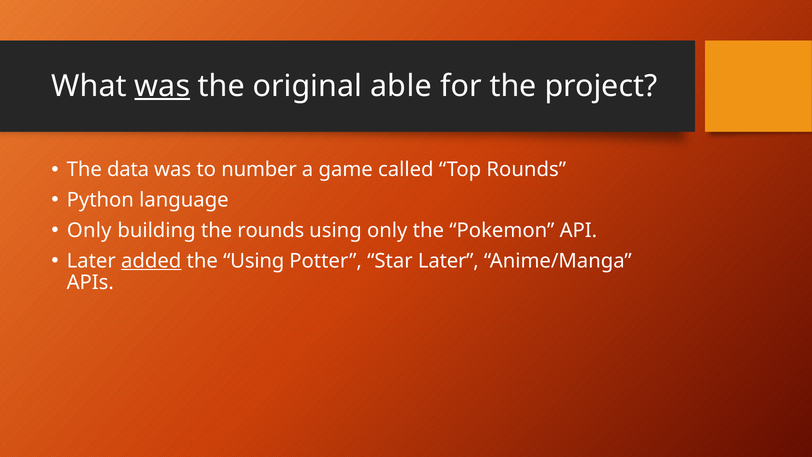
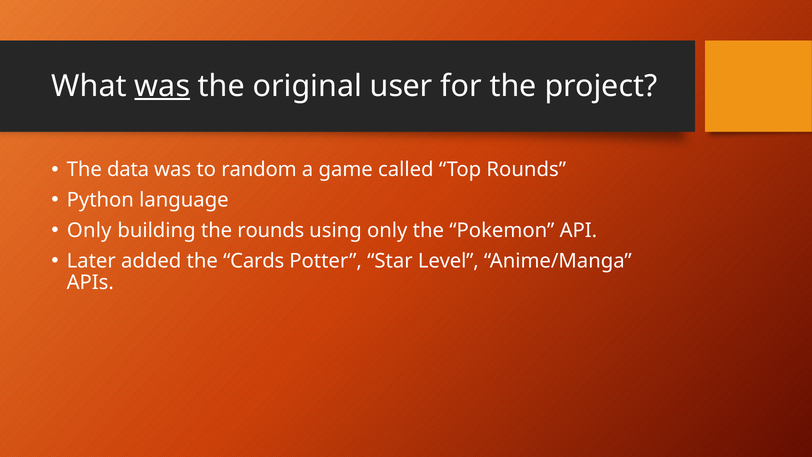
able: able -> user (401, 86)
number: number -> random (259, 170)
added underline: present -> none (151, 261)
the Using: Using -> Cards (254, 261)
Star Later: Later -> Level (448, 261)
